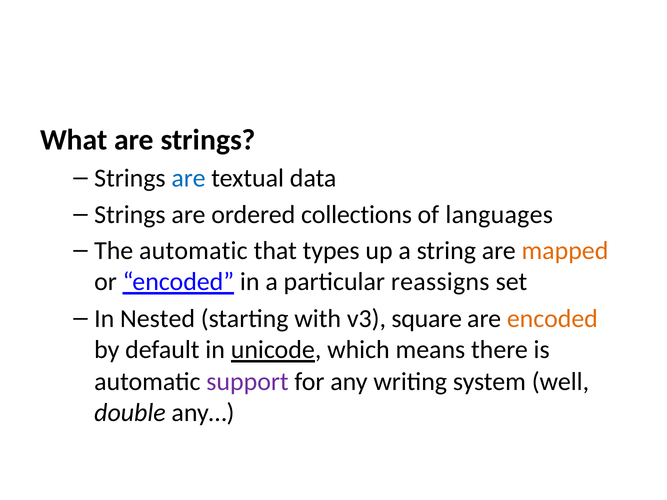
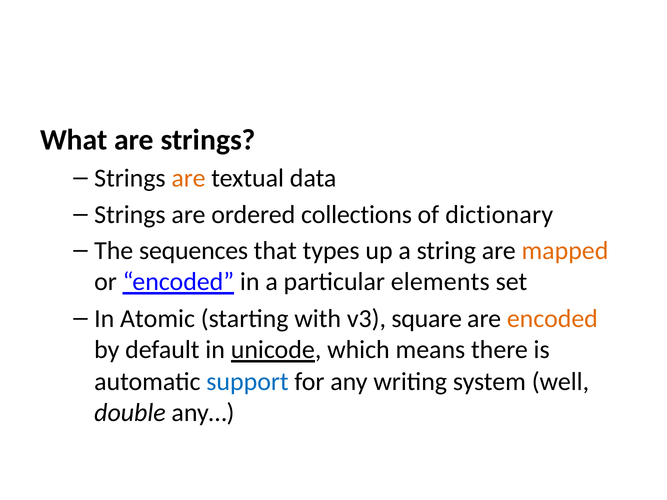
are colour: blue -> orange (189, 178)
languages: languages -> dictionary (499, 215)
The automatic: automatic -> sequences (194, 251)
reassigns: reassigns -> elements (440, 282)
Nested: Nested -> Atomic (158, 319)
support colour: purple -> blue (247, 382)
